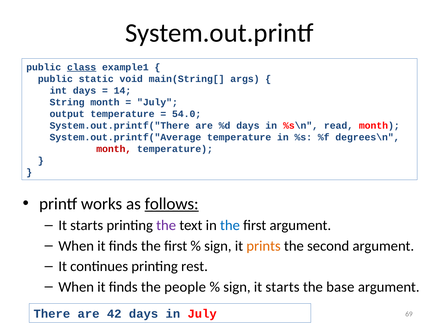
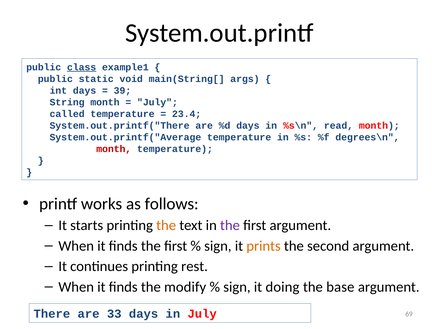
14: 14 -> 39 (122, 91)
output: output -> called (67, 114)
54.0: 54.0 -> 23.4 (187, 114)
follows underline: present -> none (172, 204)
the colour: purple -> orange (166, 226)
the colour: blue -> purple (230, 226)
people: people -> modify (185, 287)
sign it starts: starts -> doing (282, 287)
42: 42 -> 33 (114, 314)
